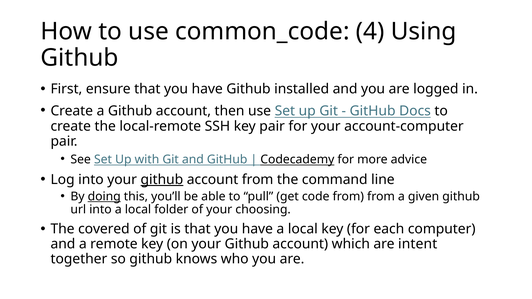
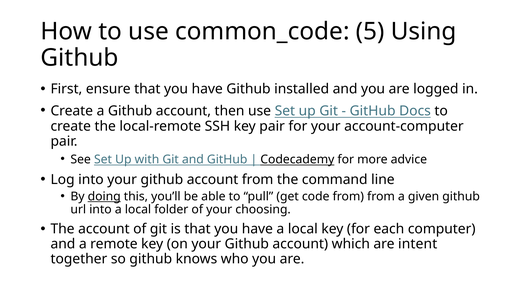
4: 4 -> 5 (370, 32)
github underline: present -> none (162, 180)
The covered: covered -> account (104, 229)
